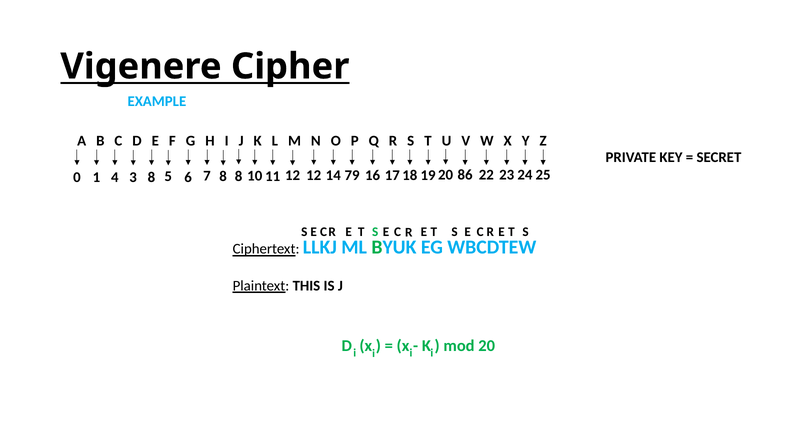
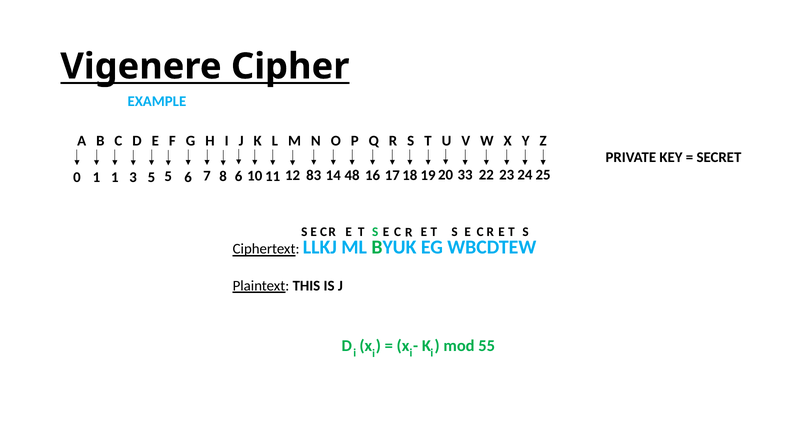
1 4: 4 -> 1 (115, 177)
3 8: 8 -> 5 (151, 177)
8 8: 8 -> 6 (239, 176)
12 12: 12 -> 83 (314, 175)
79: 79 -> 48 (352, 175)
86: 86 -> 33 (465, 175)
20: 20 -> 55 (487, 346)
